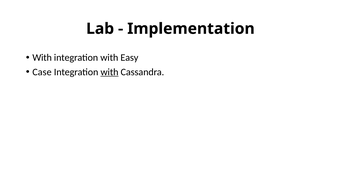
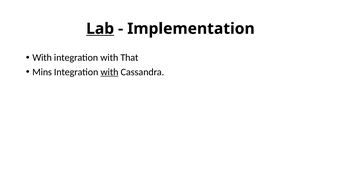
Lab underline: none -> present (100, 29)
Easy: Easy -> That (129, 58)
Case: Case -> Mins (42, 72)
